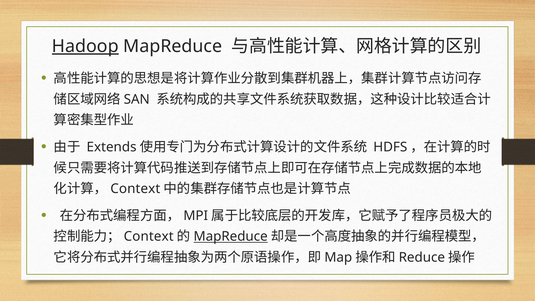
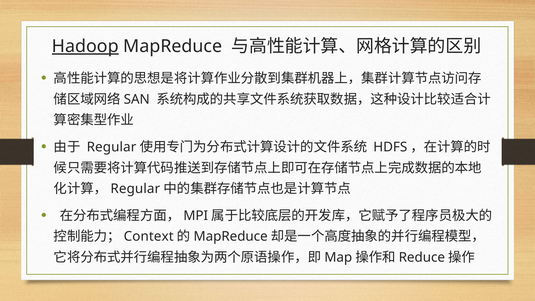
Extends: Extends -> Regular (112, 147)
Context: Context -> Regular (135, 189)
MapReduce underline: present -> none (231, 237)
